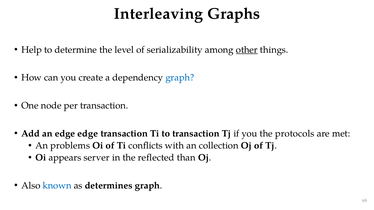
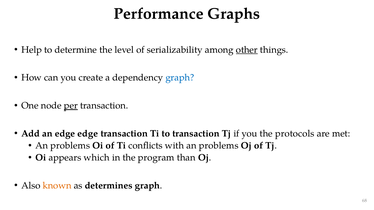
Interleaving: Interleaving -> Performance (159, 14)
per underline: none -> present (71, 106)
with an collection: collection -> problems (219, 146)
server: server -> which (97, 158)
reflected: reflected -> program (156, 158)
known colour: blue -> orange (57, 186)
